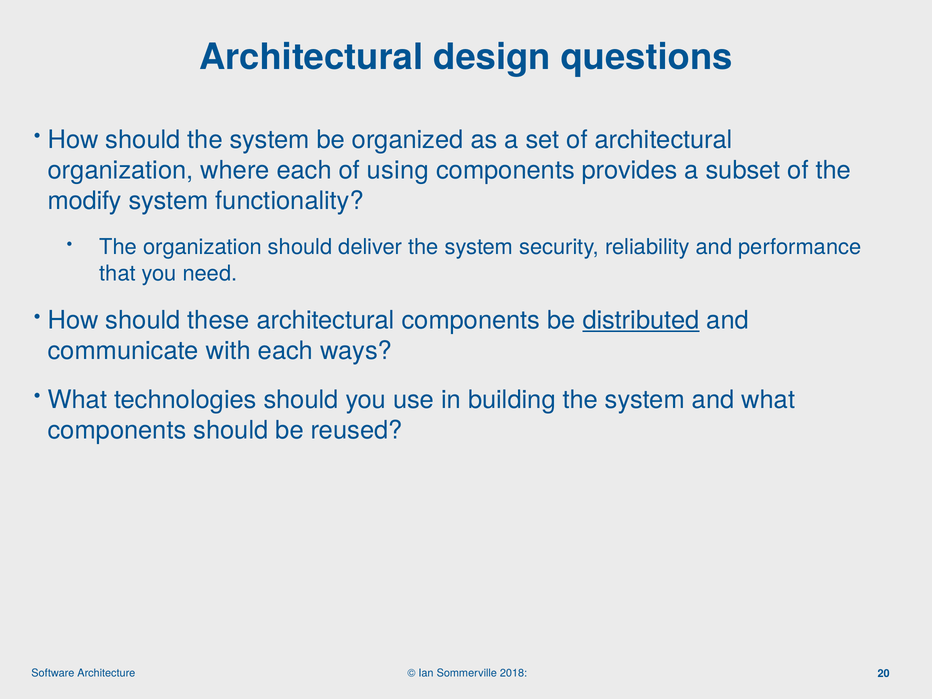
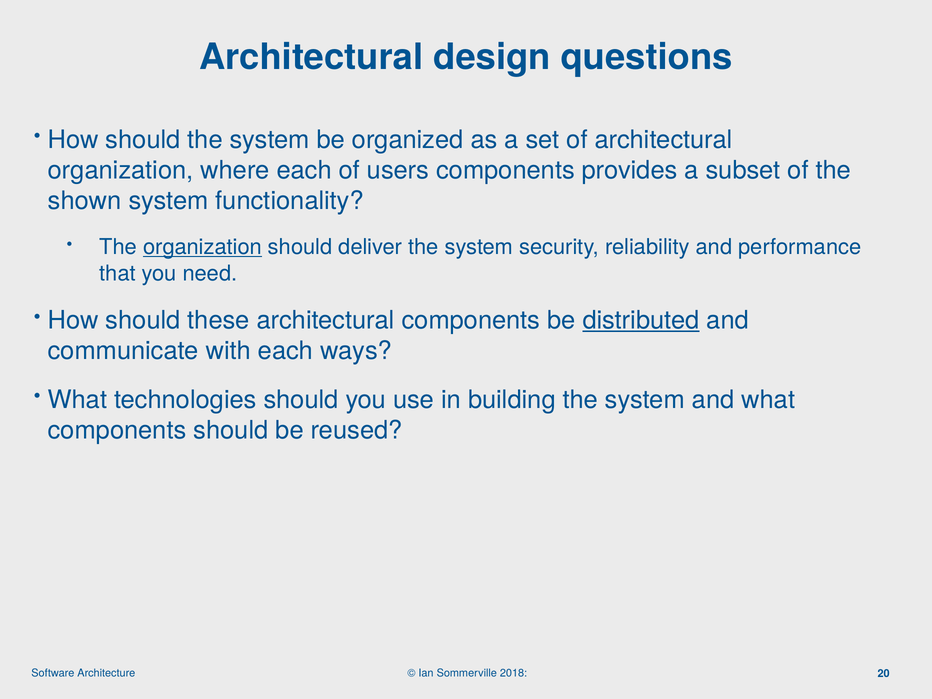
using: using -> users (398, 170)
modify: modify -> shown (85, 201)
organization underline: none -> present (203, 247)
